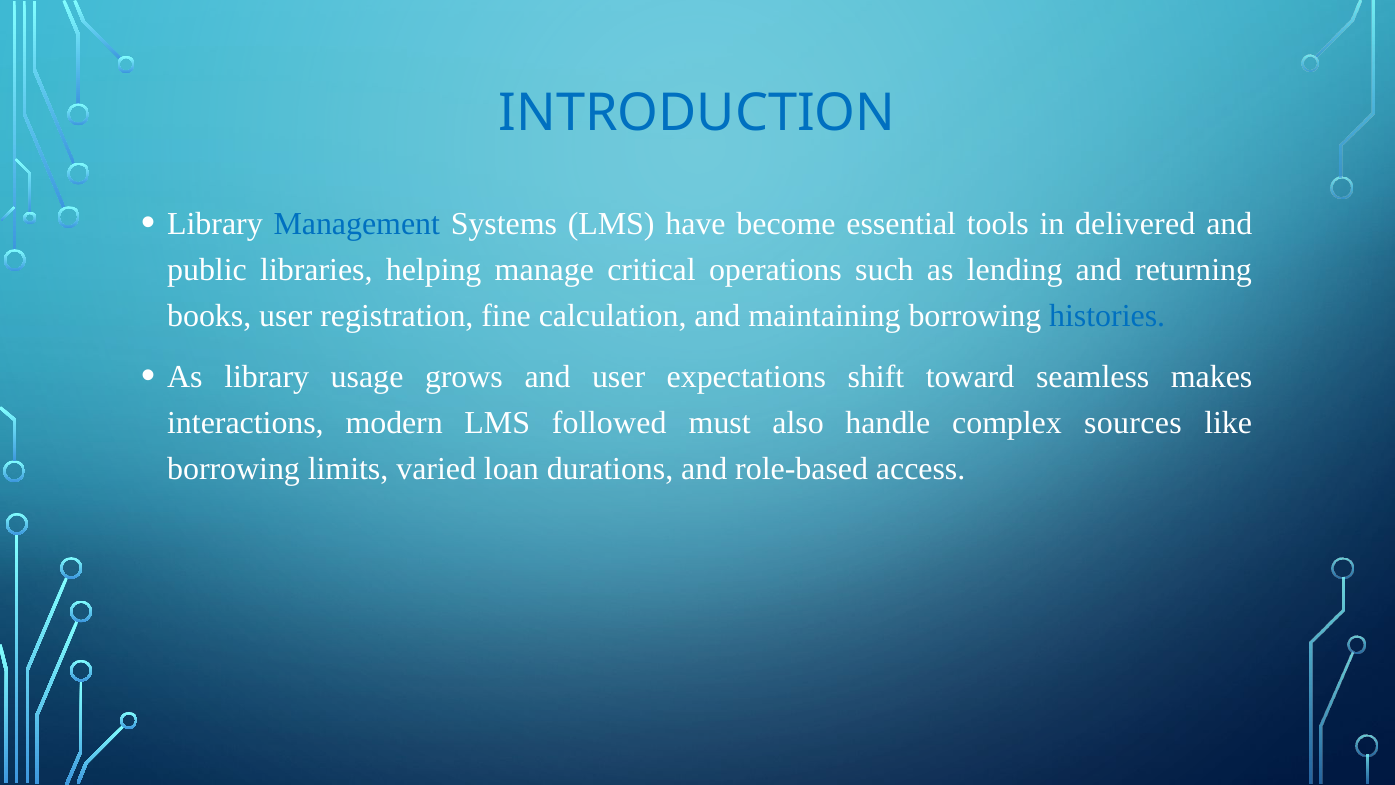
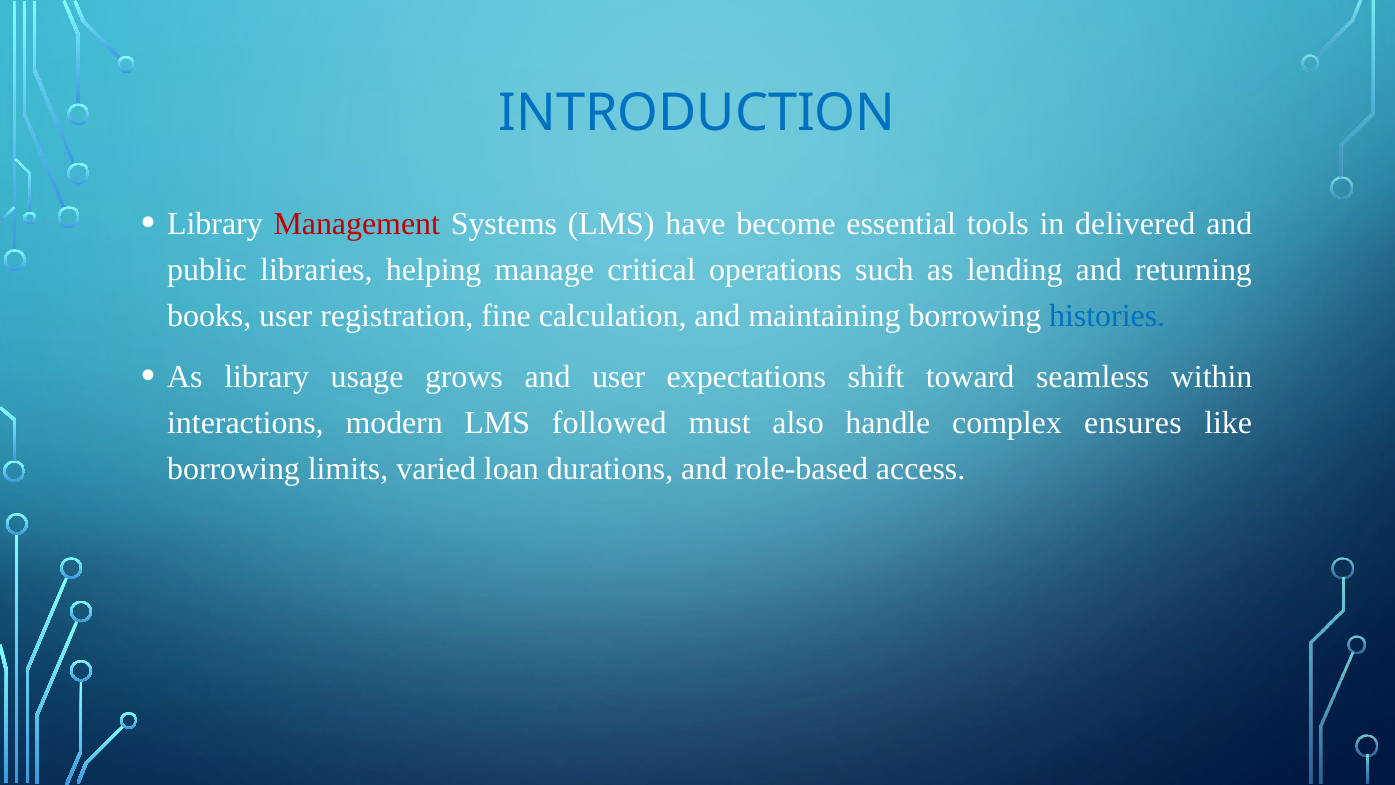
Management colour: blue -> red (357, 224)
makes: makes -> within (1212, 377)
sources: sources -> ensures (1133, 423)
